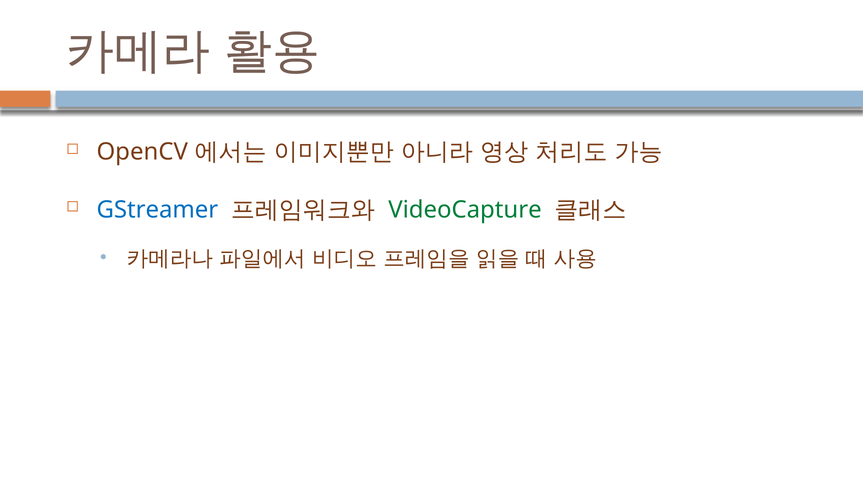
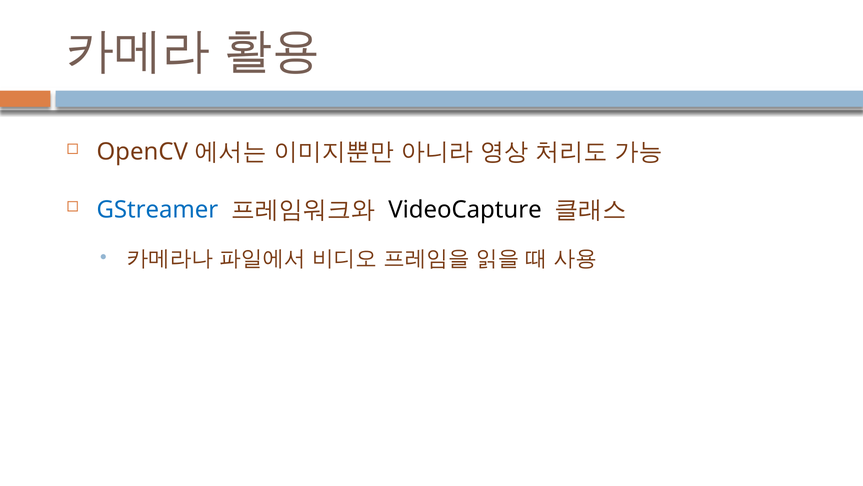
VideoCapture colour: green -> black (465, 210)
